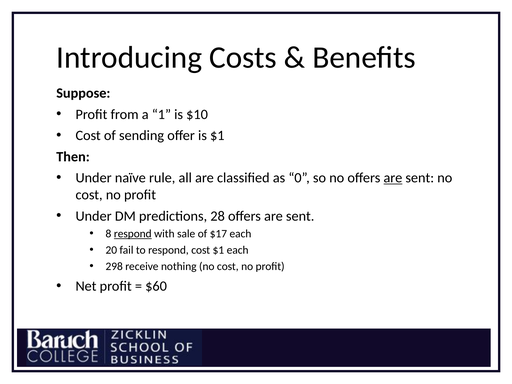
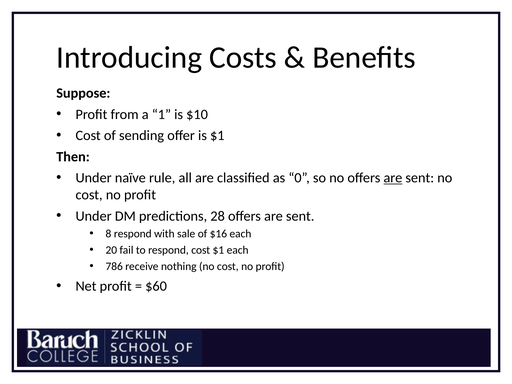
respond underline: present -> none (133, 234)
$17: $17 -> $16 (218, 234)
298: 298 -> 786 (114, 266)
